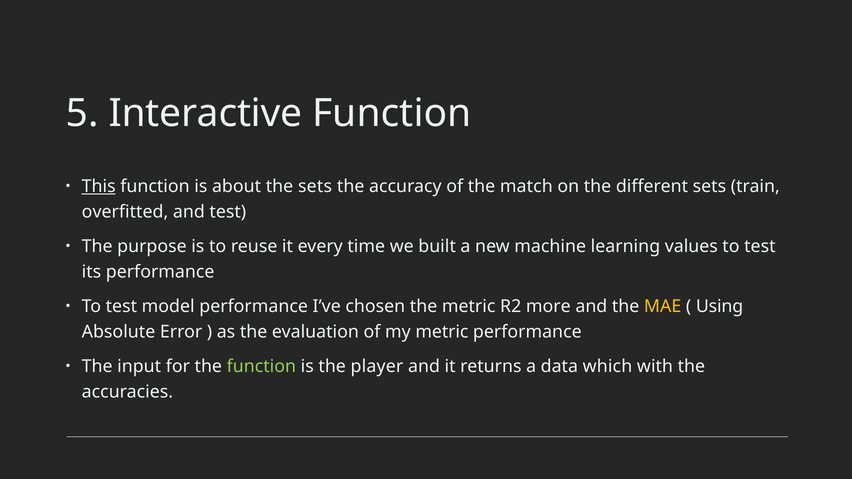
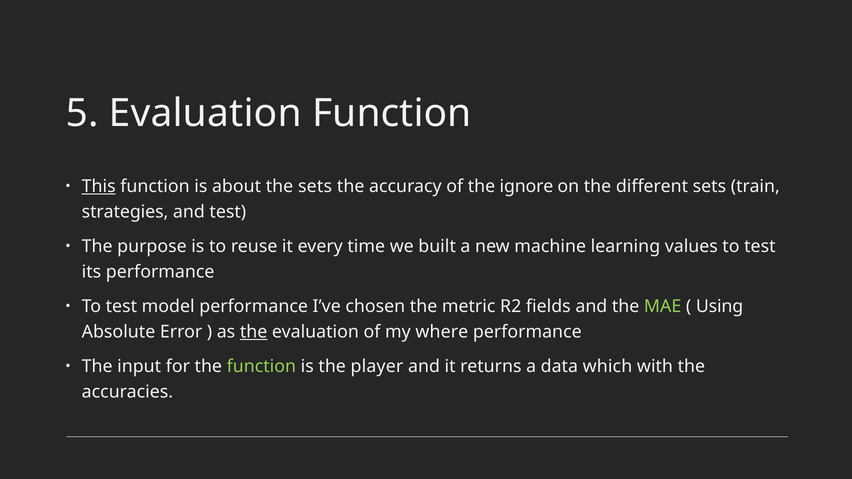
5 Interactive: Interactive -> Evaluation (205, 113)
match: match -> ignore (526, 187)
overfitted: overfitted -> strategies (125, 212)
more: more -> fields (548, 307)
MAE colour: yellow -> light green (663, 307)
the underline: none -> present (254, 332)
my metric: metric -> where (442, 332)
